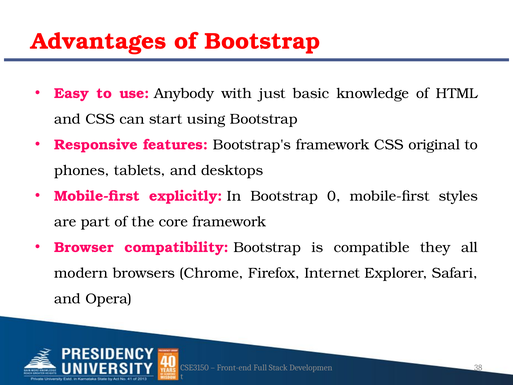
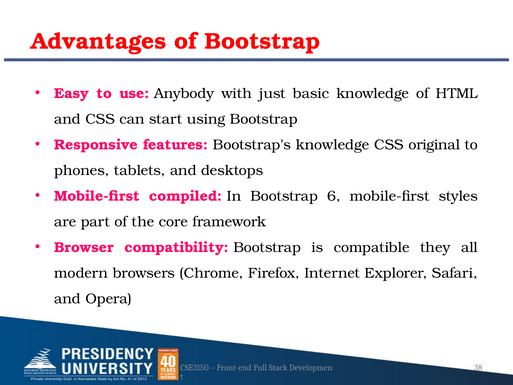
Bootstrap's framework: framework -> knowledge (333, 145)
explicitly: explicitly -> compiled (186, 196)
0: 0 -> 6 (334, 196)
